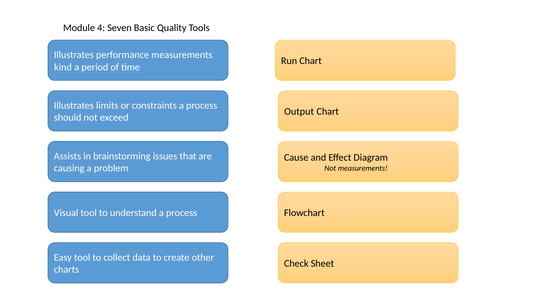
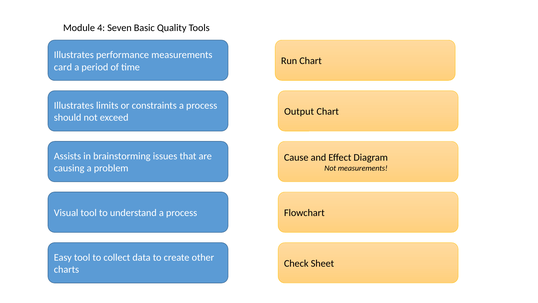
kind: kind -> card (63, 67)
